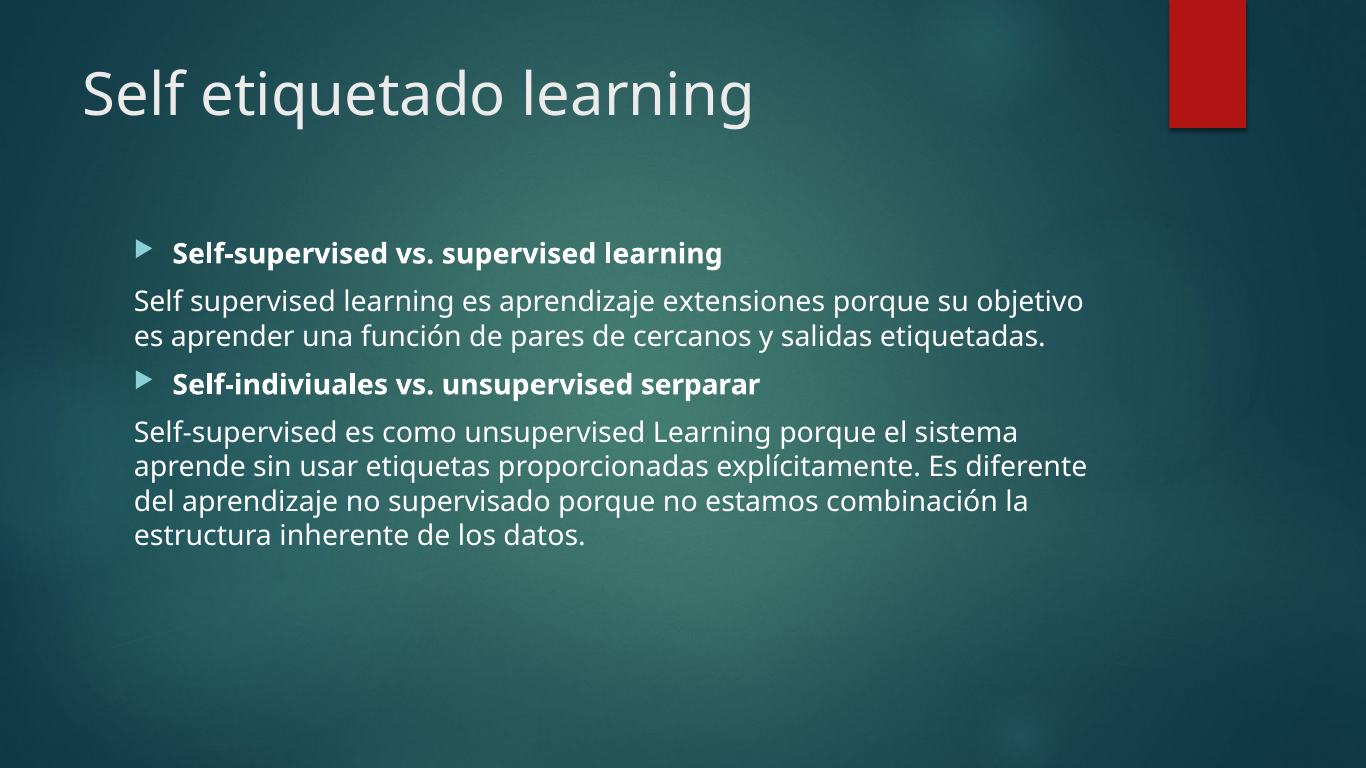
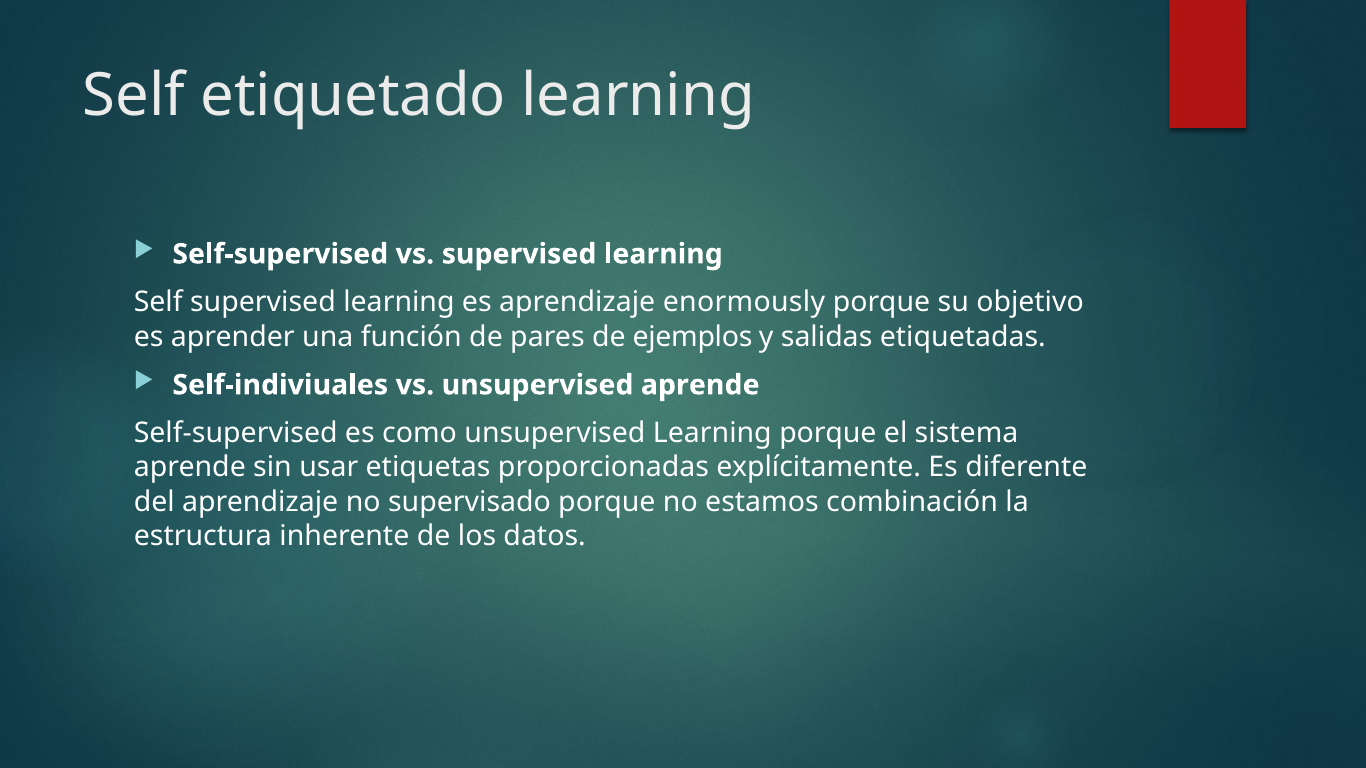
extensiones: extensiones -> enormously (744, 303)
cercanos: cercanos -> ejemplos (692, 337)
unsupervised serparar: serparar -> aprende (700, 385)
